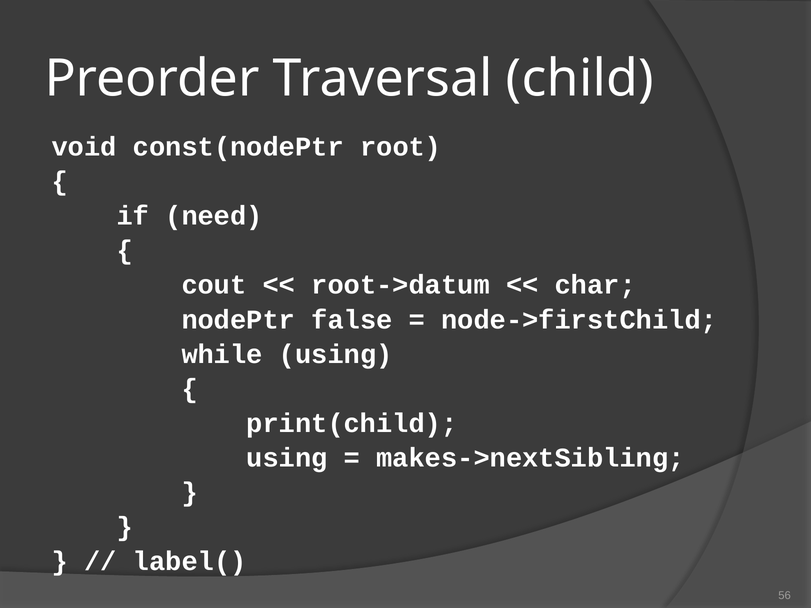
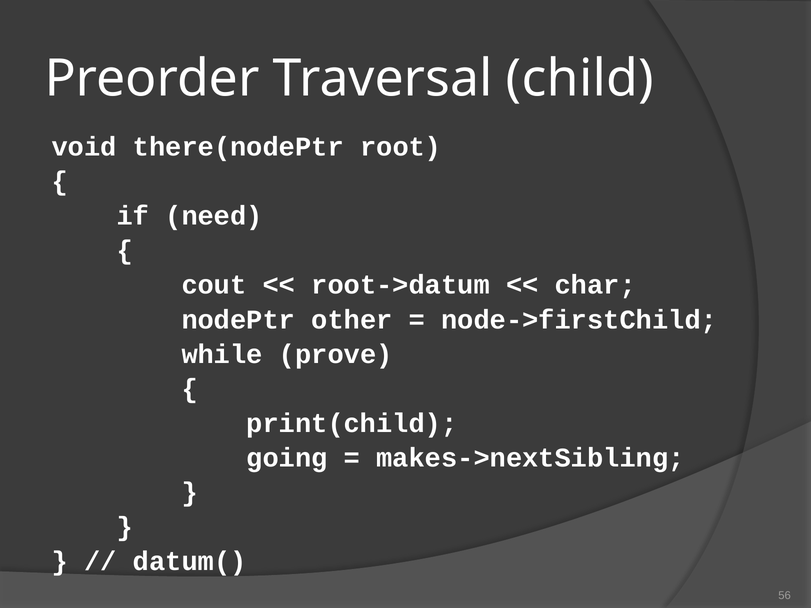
const(nodePtr: const(nodePtr -> there(nodePtr (238, 147)
false: false -> other (352, 320)
while using: using -> prove (336, 354)
using: using -> going (287, 458)
label(: label( -> datum( (190, 562)
